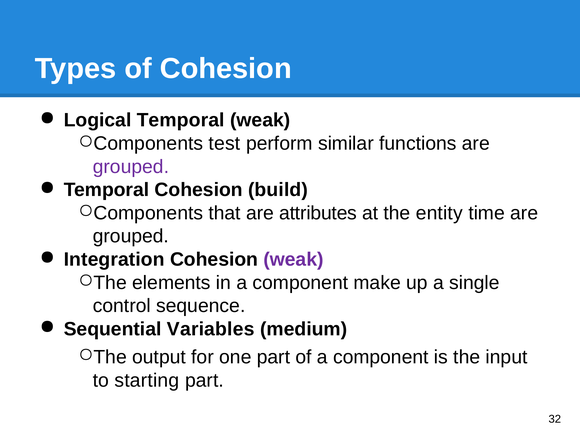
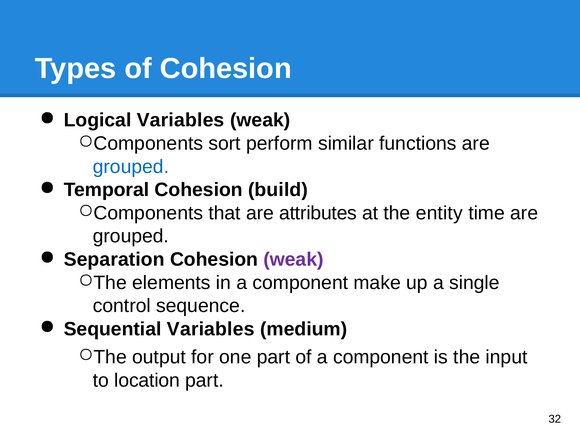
Logical Temporal: Temporal -> Variables (181, 120)
test: test -> sort (225, 143)
grouped colour: purple -> blue (131, 167)
Integration: Integration -> Separation (114, 259)
starting: starting -> location (147, 380)
